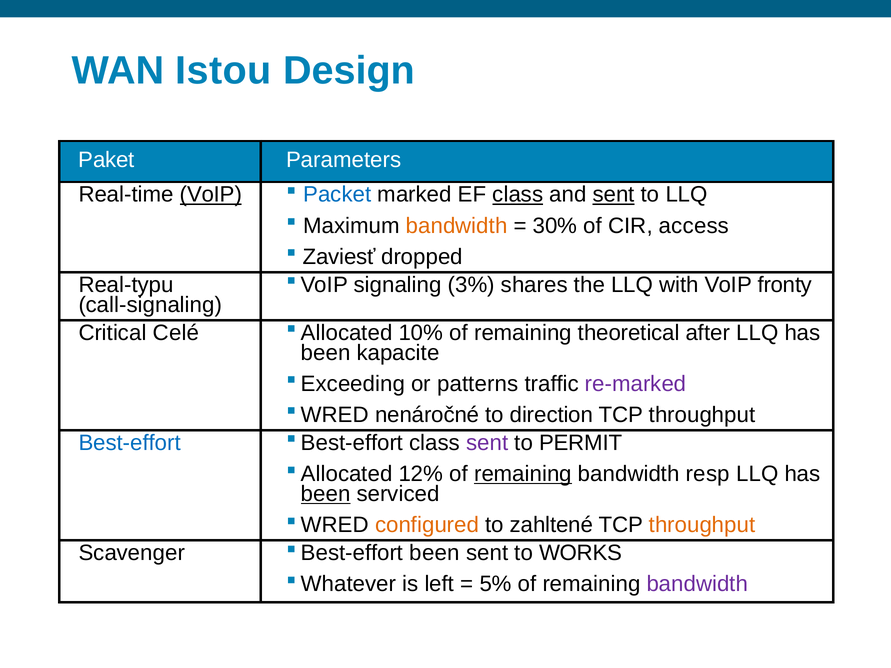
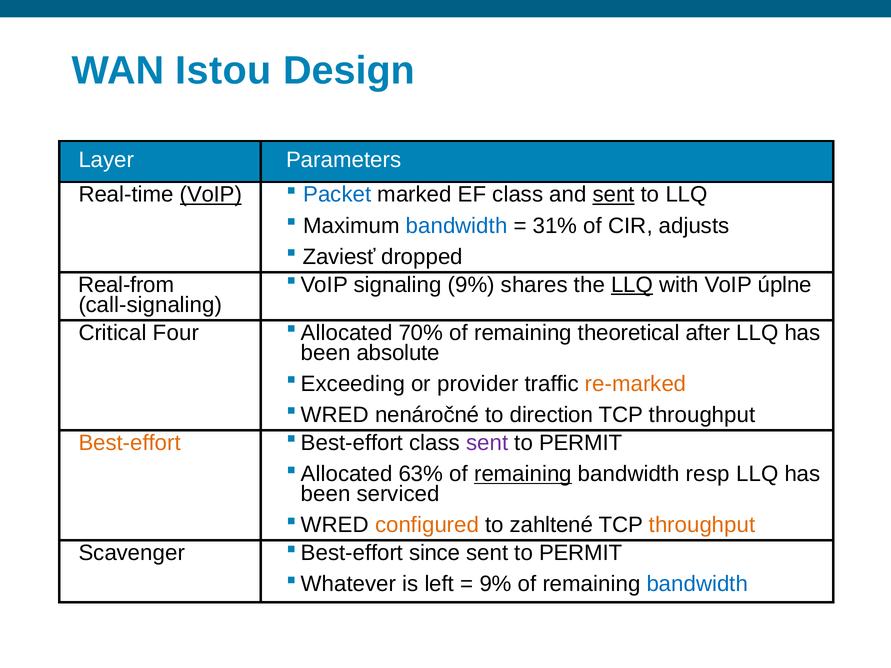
Paket: Paket -> Layer (106, 160)
class underline: present -> none (518, 195)
bandwidth colour: orange -> blue (457, 226)
30%: 30% -> 31% (555, 226)
access: access -> adjusts (694, 226)
signaling 3%: 3% -> 9% (471, 285)
LLQ underline: none -> present (632, 285)
fronty: fronty -> úplne (785, 285)
Real-typu: Real-typu -> Real-from (126, 285)
Celé: Celé -> Four (176, 333)
10%: 10% -> 70% (421, 333)
kapacite: kapacite -> absolute (398, 353)
patterns: patterns -> provider (478, 384)
re-marked colour: purple -> orange (636, 384)
Best-effort colour: blue -> orange (130, 443)
12%: 12% -> 63% (421, 474)
been underline: present -> none (326, 494)
been: been -> since (435, 553)
WORKS: WORKS -> PERMIT (581, 553)
5%: 5% -> 9% (496, 584)
bandwidth colour: purple -> blue (697, 584)
